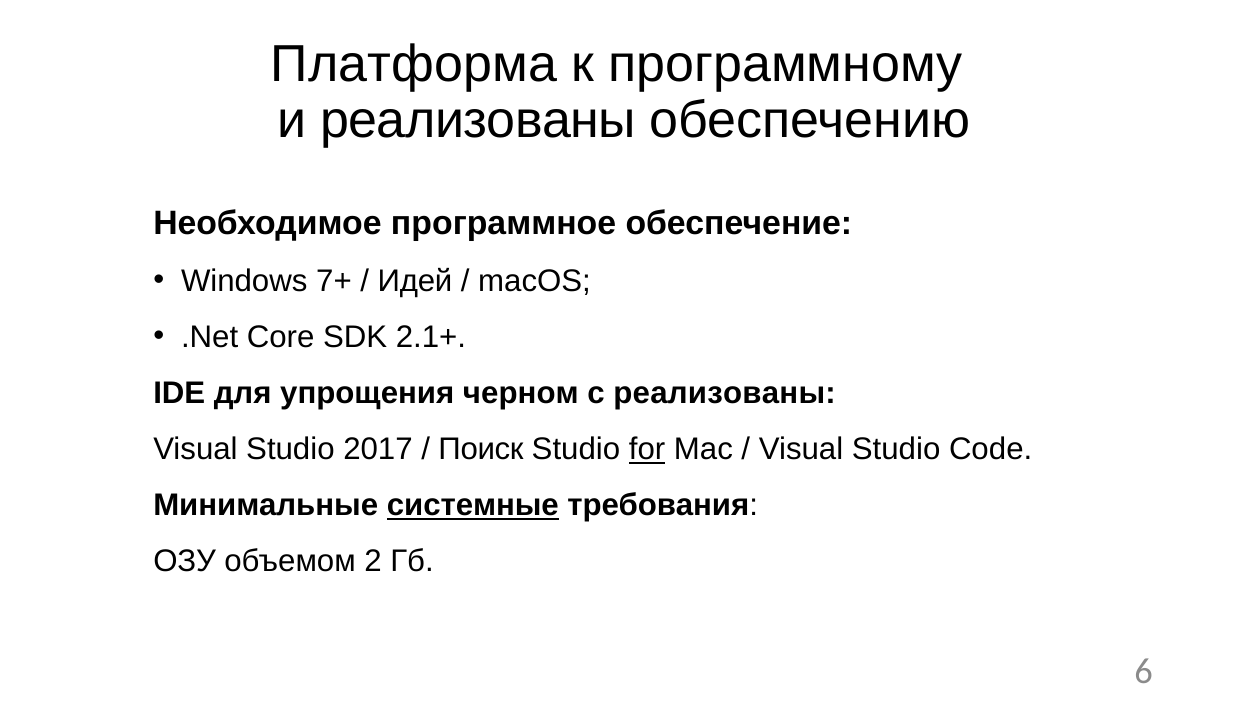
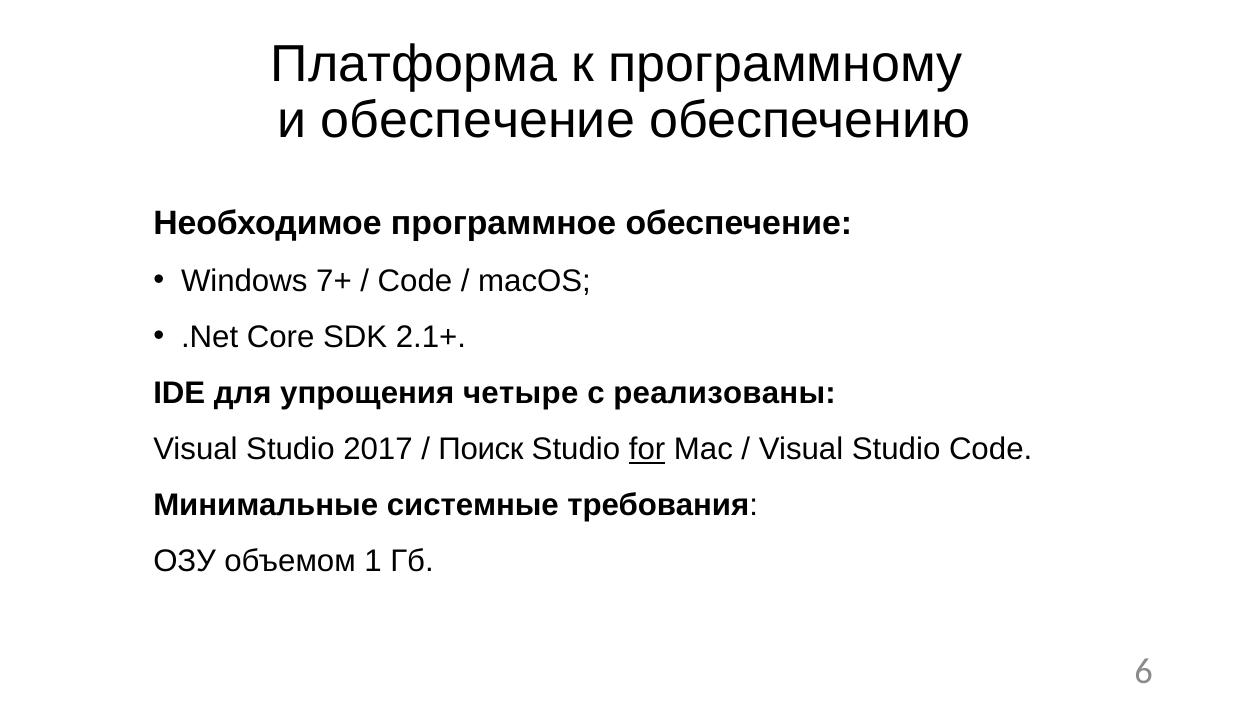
и реализованы: реализованы -> обеспечение (478, 121)
Идей: Идей -> Code (415, 281)
черном: черном -> четыре (521, 393)
системные underline: present -> none (473, 506)
2: 2 -> 1 (373, 562)
